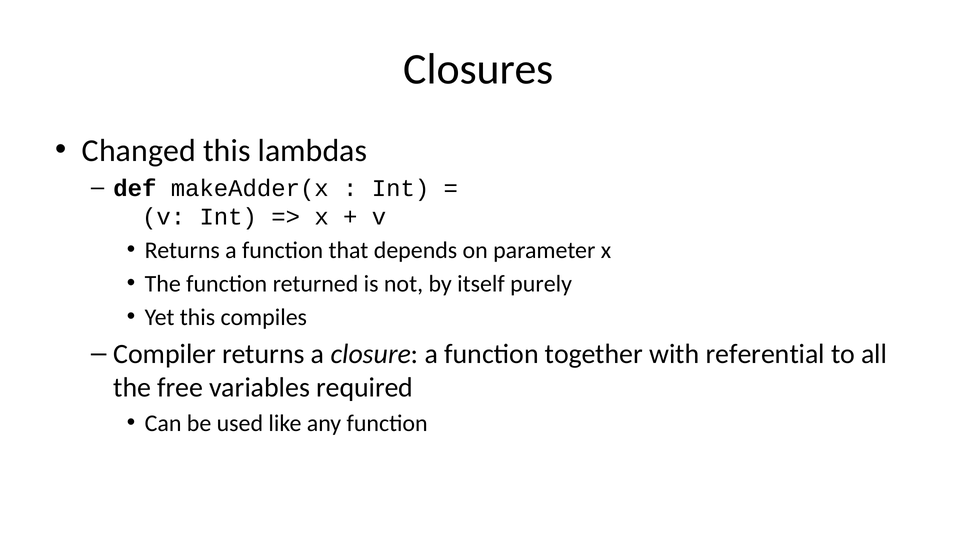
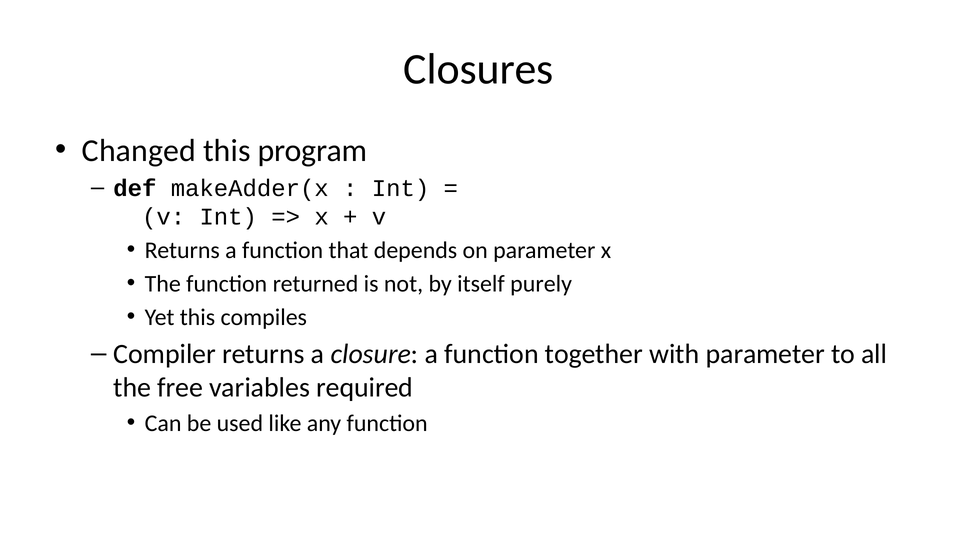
lambdas: lambdas -> program (313, 151)
with referential: referential -> parameter (765, 354)
